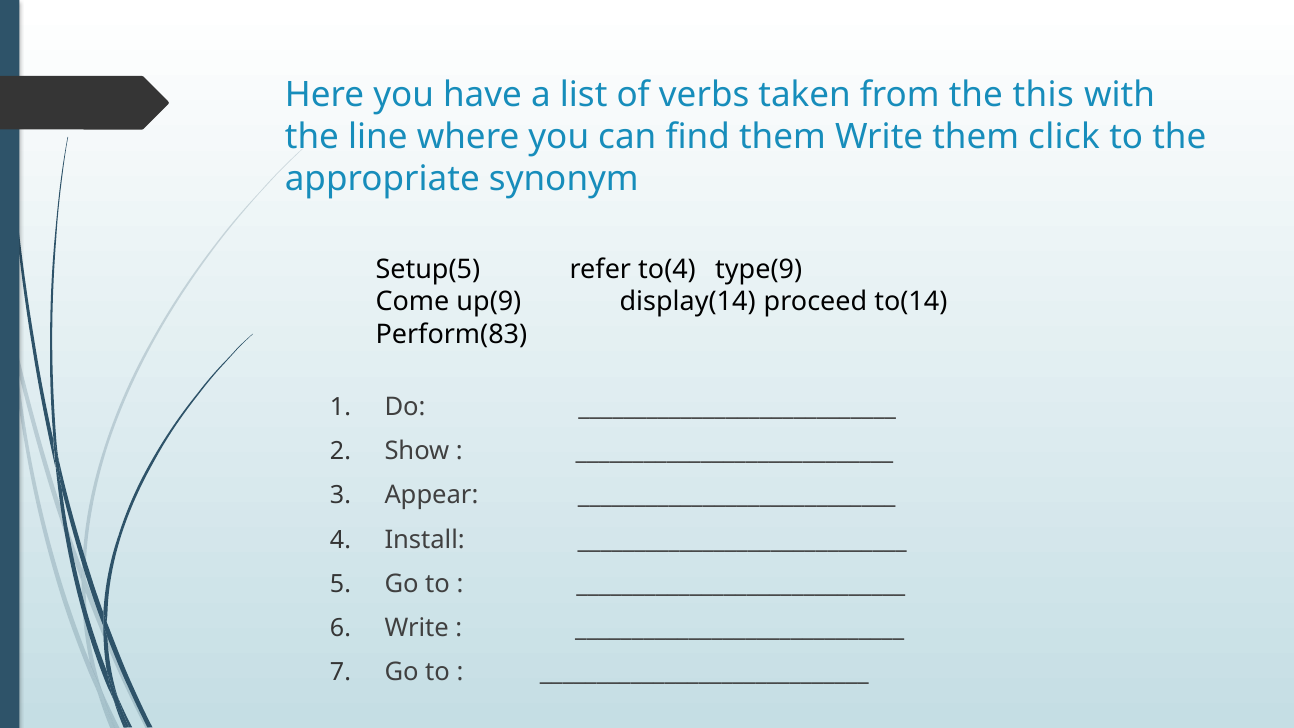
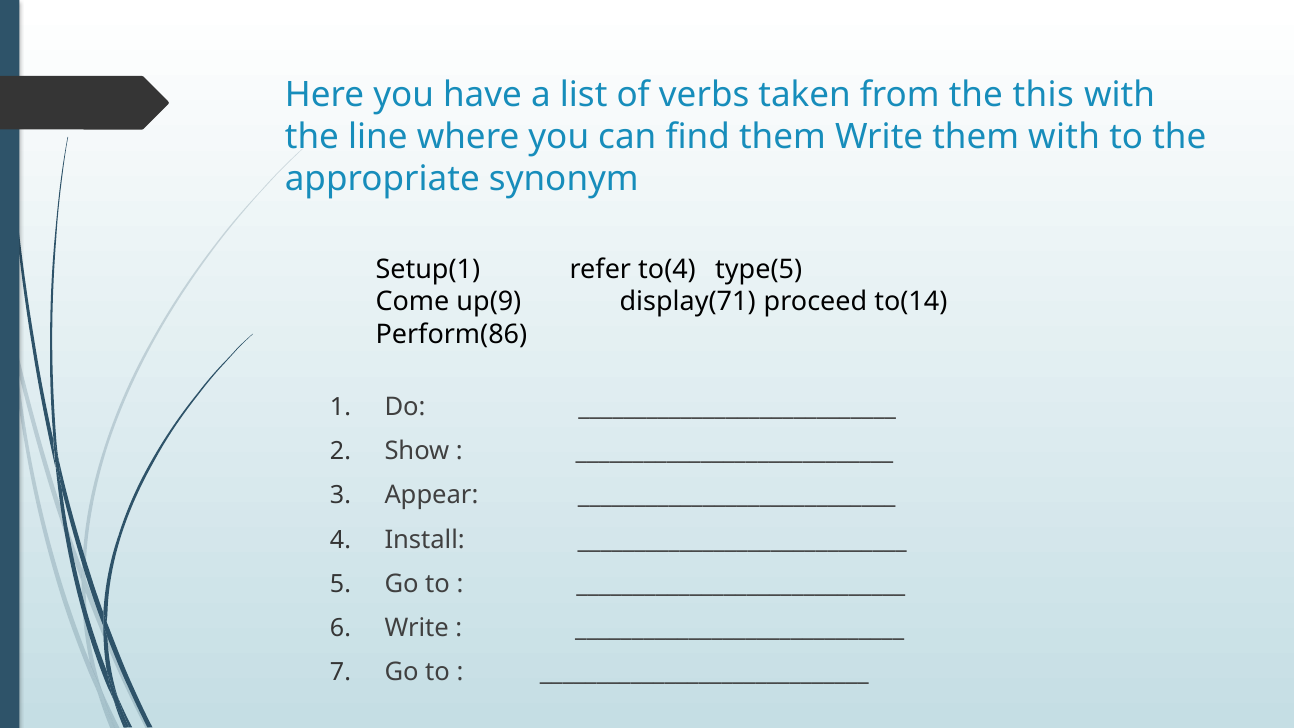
them click: click -> with (1064, 137)
Setup(5: Setup(5 -> Setup(1 (428, 270)
type(9: type(9 -> type(5 (759, 270)
display(14: display(14 -> display(71 (688, 302)
Perform(83: Perform(83 -> Perform(86 (451, 334)
